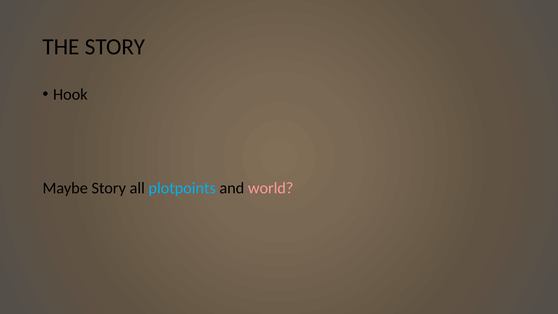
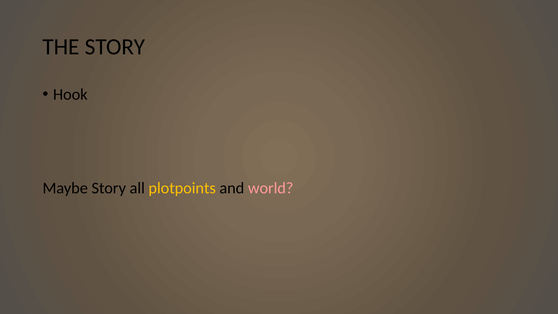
plotpoints colour: light blue -> yellow (182, 188)
